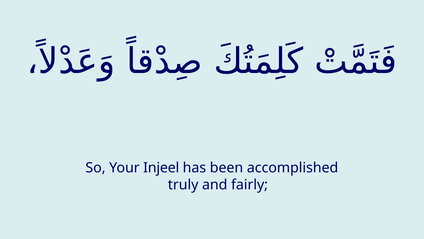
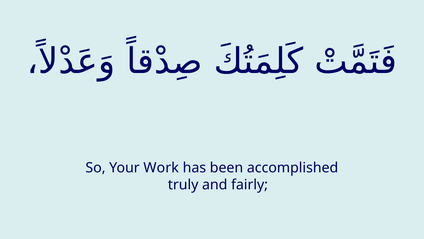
Injeel: Injeel -> Work (161, 167)
